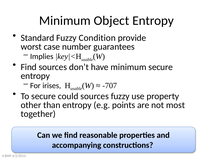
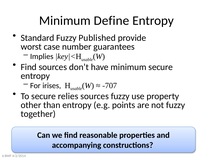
Object: Object -> Define (111, 21)
Condition: Condition -> Published (97, 38)
could: could -> relies (68, 96)
not most: most -> fuzzy (176, 105)
